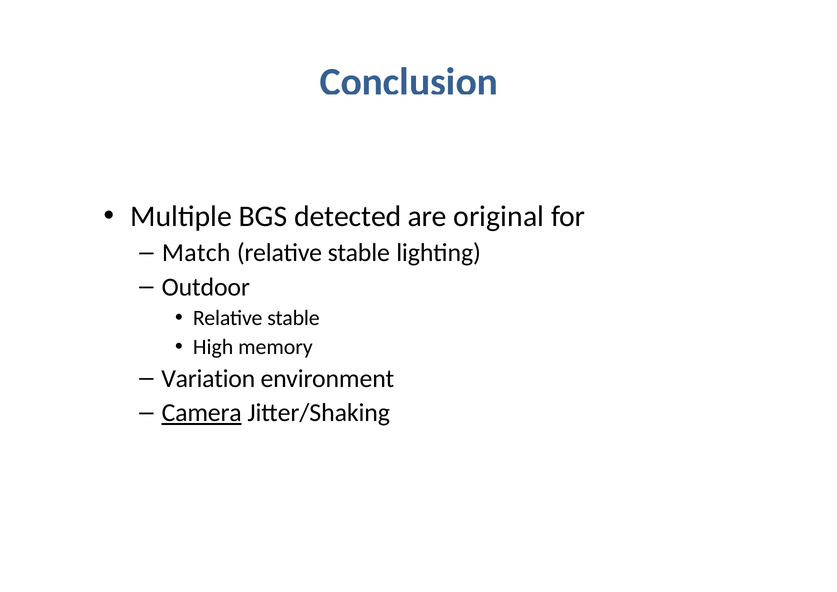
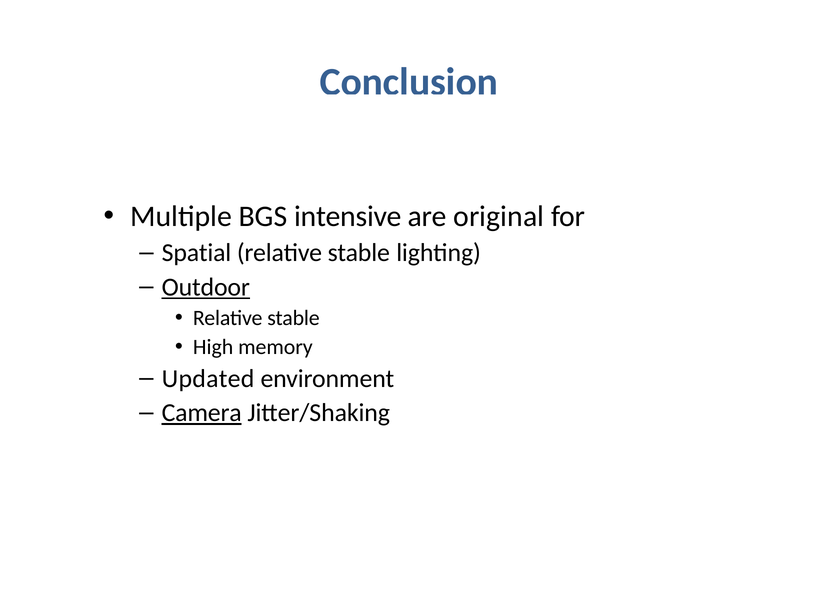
detected: detected -> intensive (348, 216)
Match: Match -> Spatial (196, 253)
Outdoor underline: none -> present (206, 287)
Variation: Variation -> Updated (208, 379)
